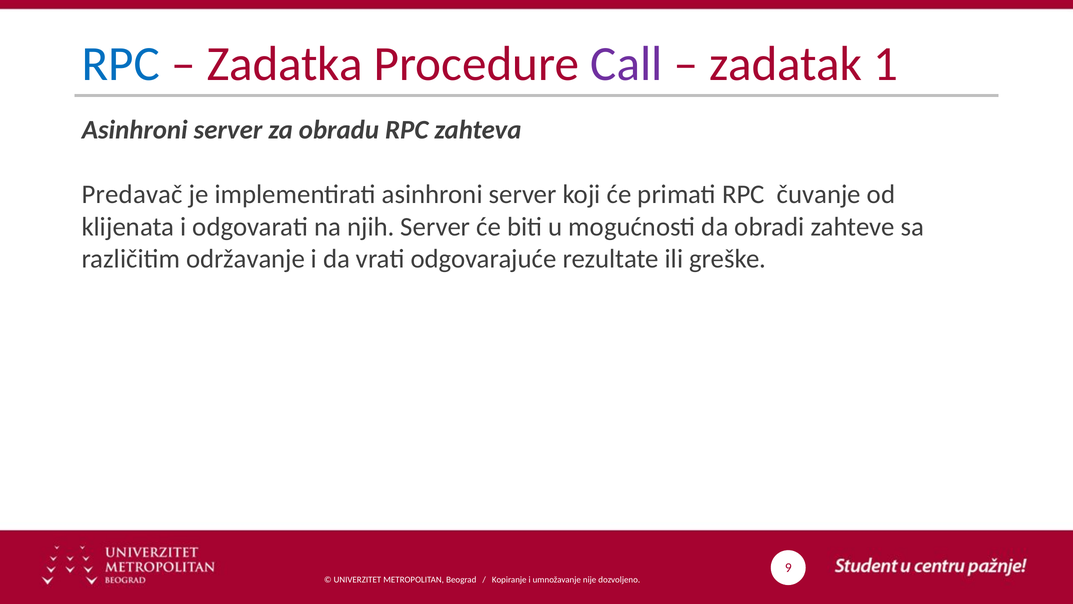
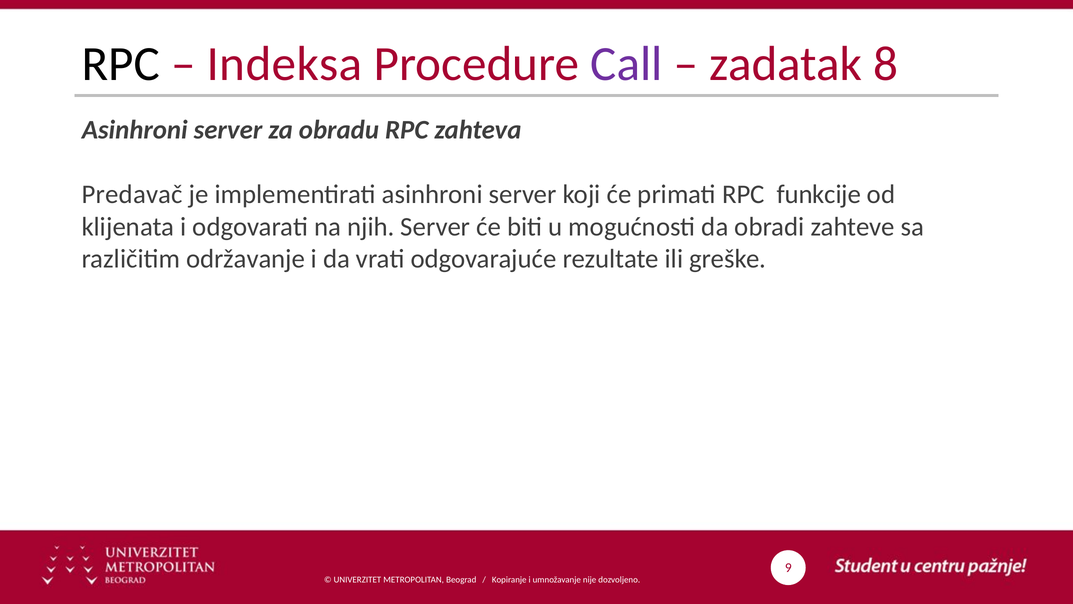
RPC colour: blue -> black (121, 64)
Zadatka: Zadatka -> Indeksa (285, 64)
1: 1 -> 8 (886, 64)
čuvanje: čuvanje -> funkcije (819, 194)
